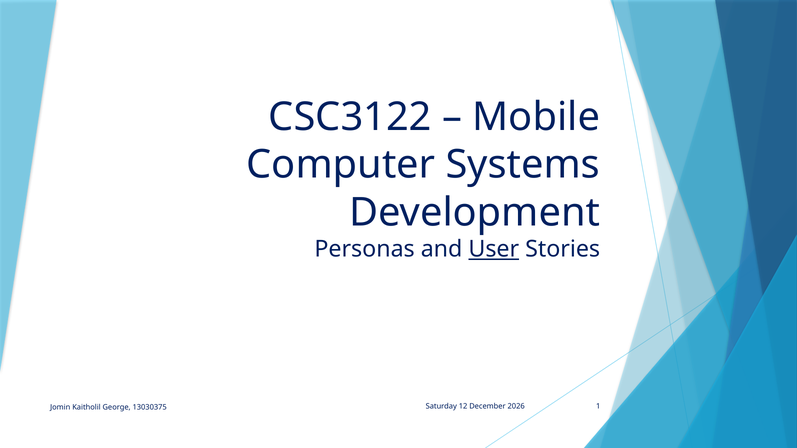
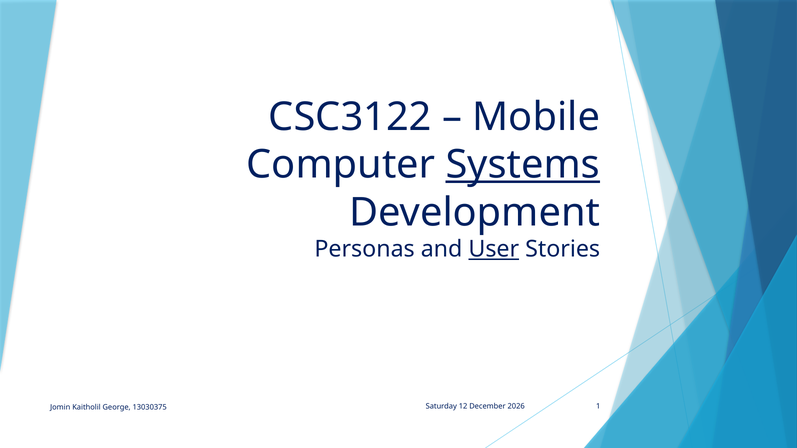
Systems underline: none -> present (523, 165)
